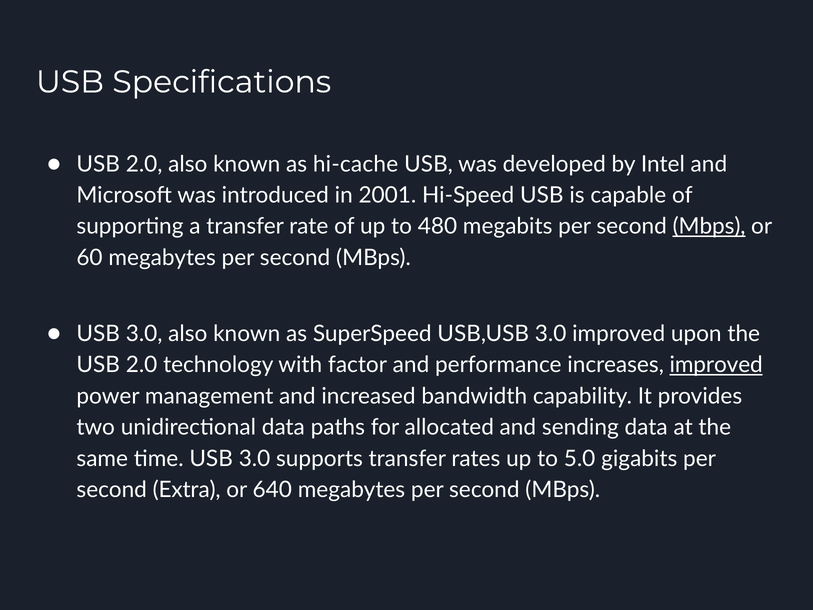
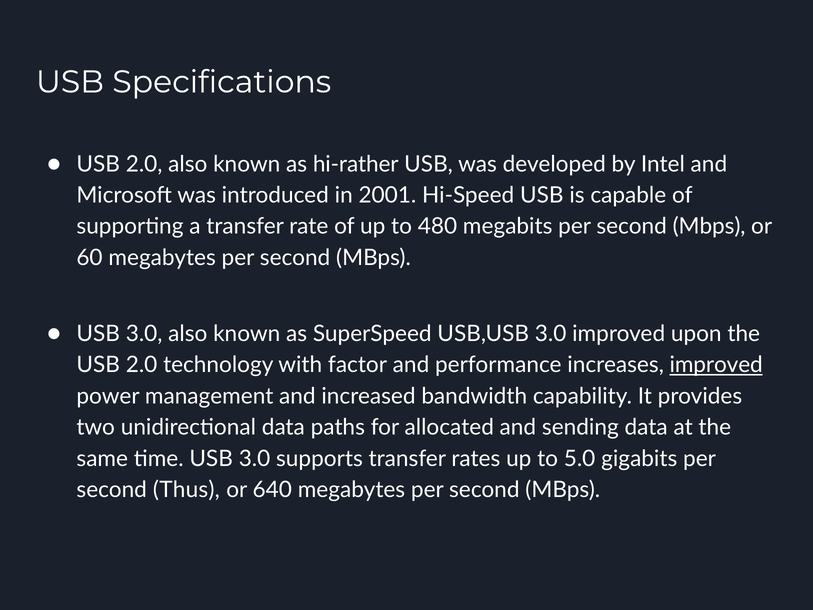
hi-cache: hi-cache -> hi-rather (356, 164)
Mbps underline: present -> none (709, 226)
Extra: Extra -> Thus (186, 490)
